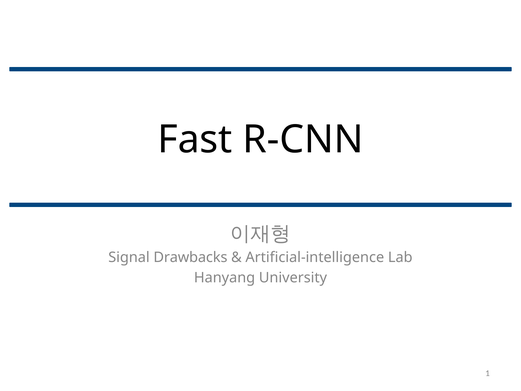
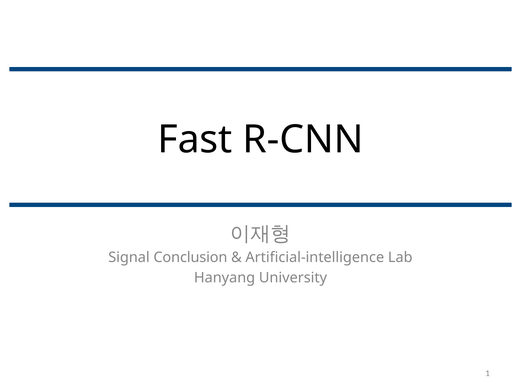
Drawbacks: Drawbacks -> Conclusion (190, 257)
